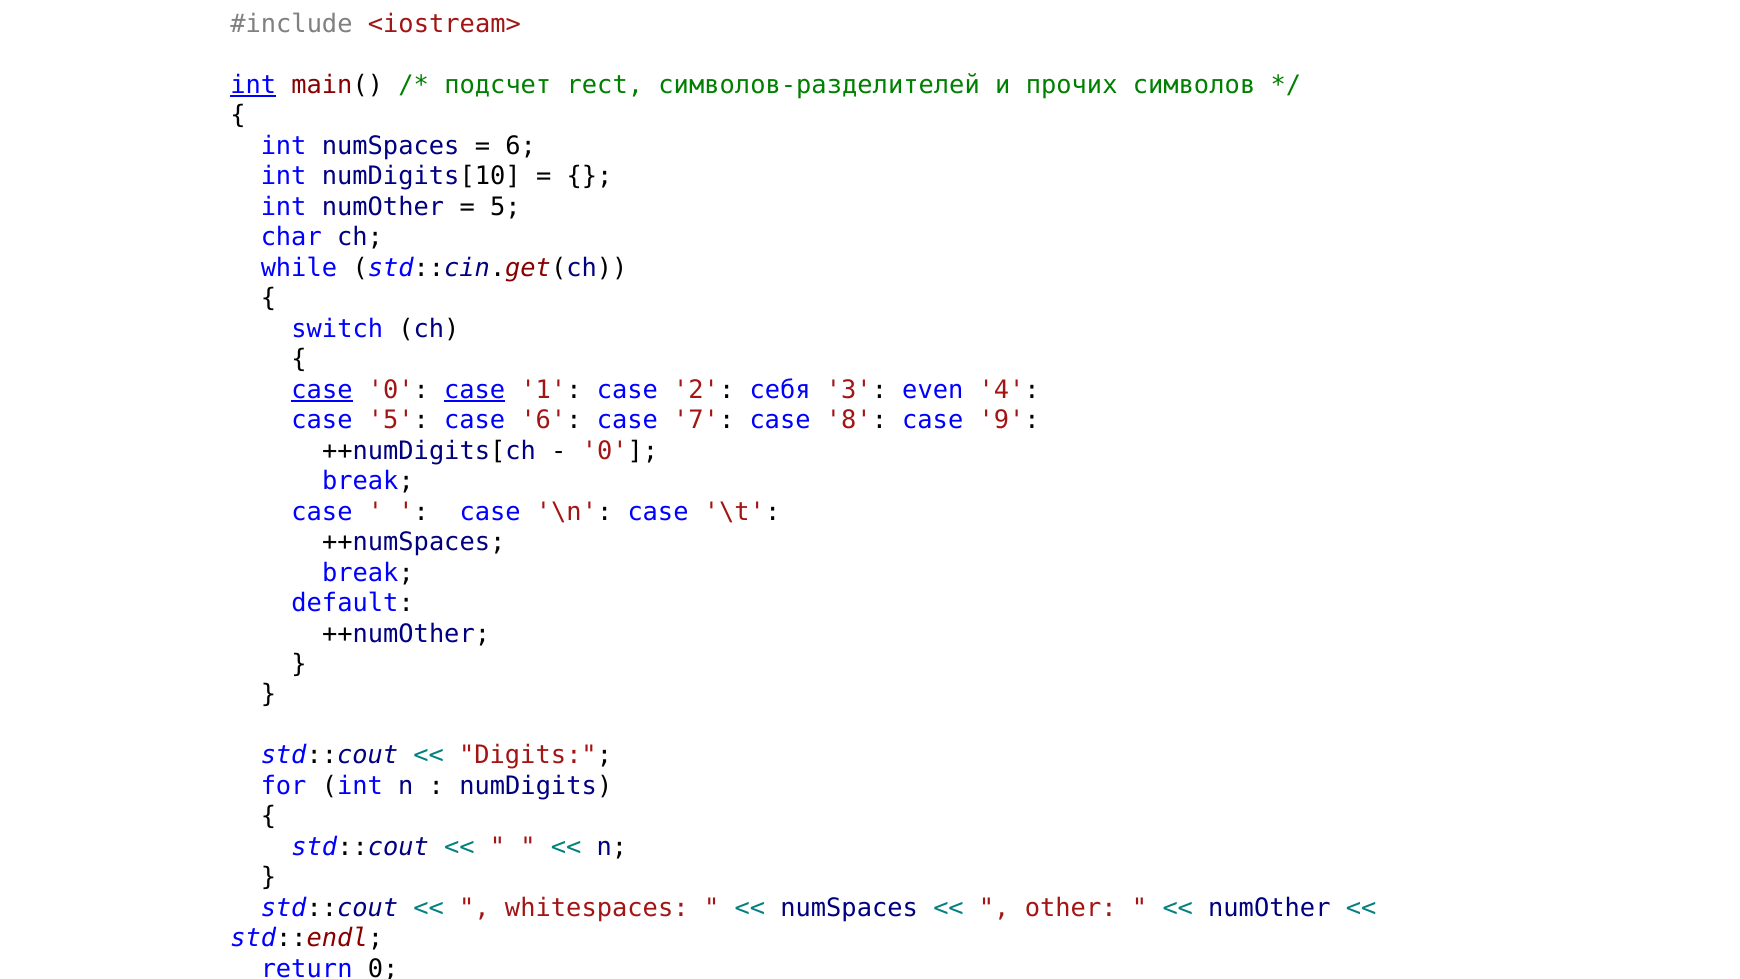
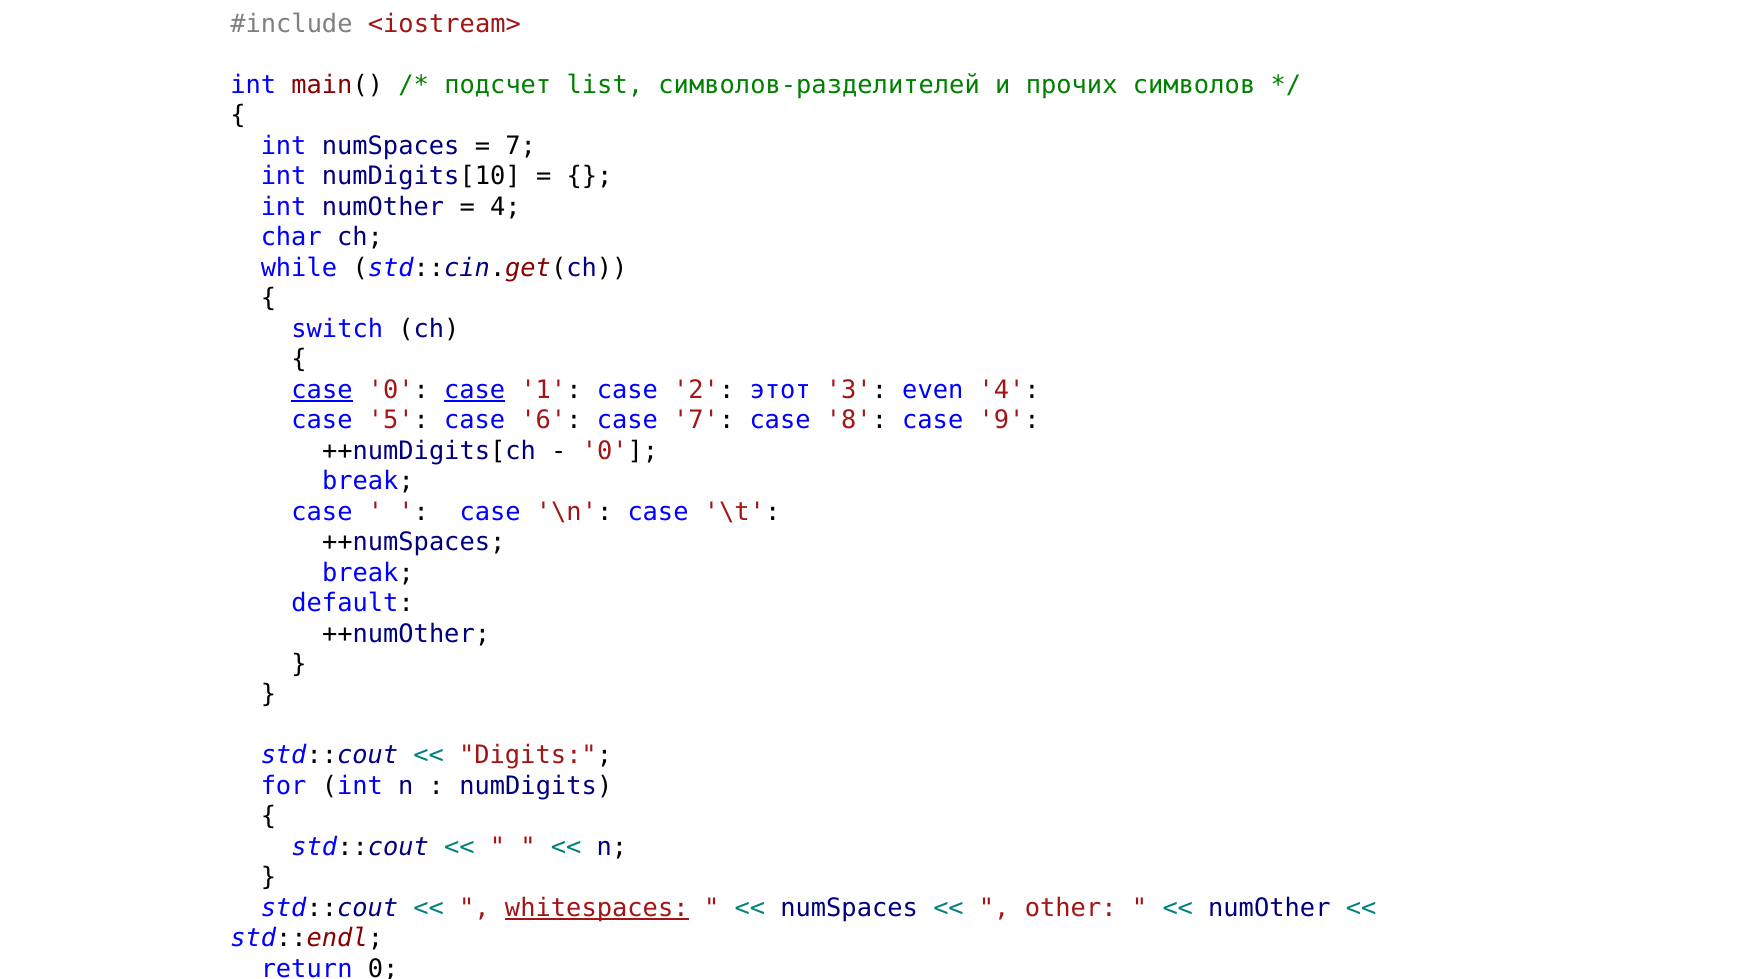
int underline: present -> none (253, 85)
rect: rect -> list (605, 85)
6: 6 -> 7 (521, 146)
5: 5 -> 4 (505, 207)
себя: себя -> этот (780, 390)
whitespaces underline: none -> present (597, 908)
